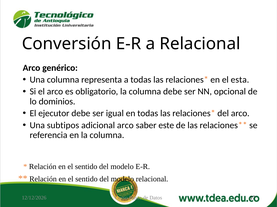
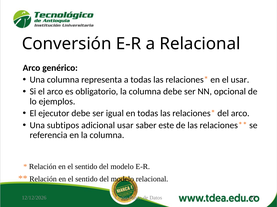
el esta: esta -> usar (240, 80)
dominios: dominios -> ejemplos (57, 102)
adicional arco: arco -> usar (125, 126)
